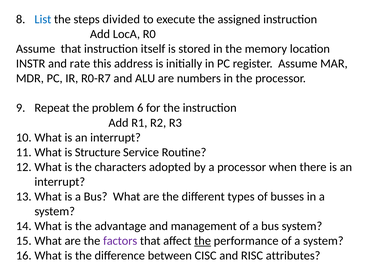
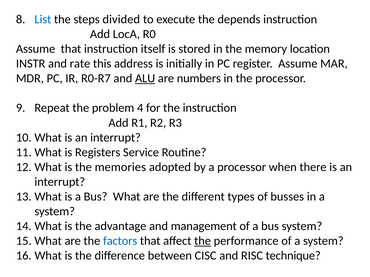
assigned: assigned -> depends (239, 19)
ALU underline: none -> present (145, 79)
6: 6 -> 4 (140, 108)
Structure: Structure -> Registers (98, 153)
characters: characters -> memories (120, 167)
factors colour: purple -> blue (120, 241)
attributes: attributes -> technique (293, 256)
